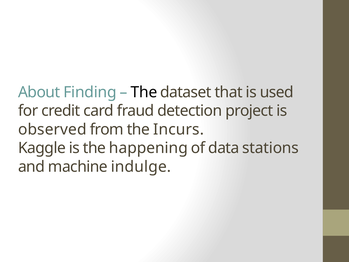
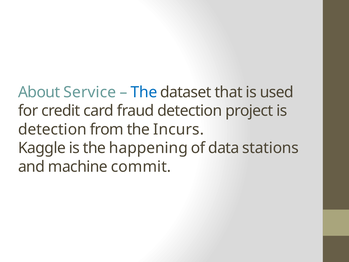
Finding: Finding -> Service (90, 92)
The colour: black -> blue (144, 92)
observed: observed -> detection (52, 129)
indulge: indulge -> commit (141, 167)
